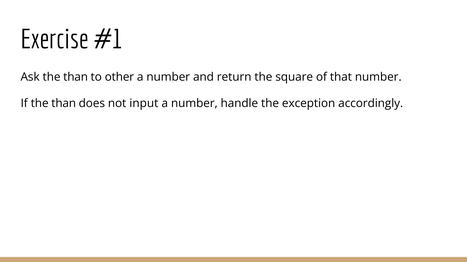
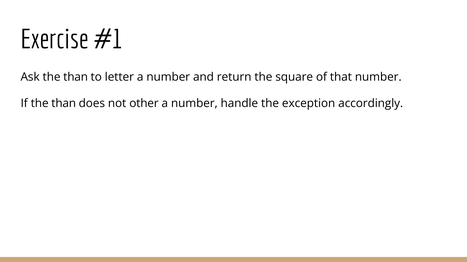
other: other -> letter (119, 77)
input: input -> other (144, 104)
